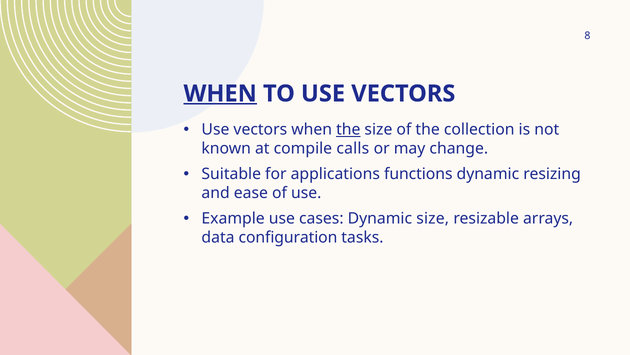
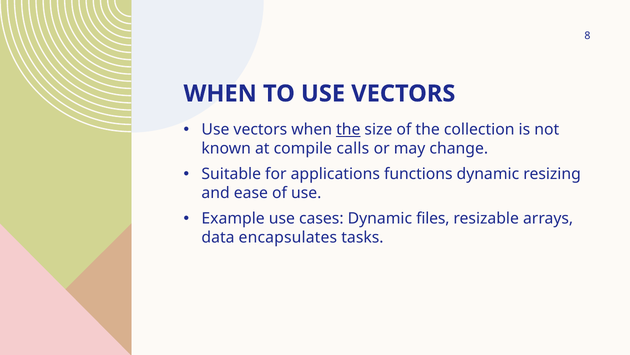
WHEN underline: present -> none (220, 93)
Dynamic size: size -> files (433, 218)
configuration: configuration -> encapsulates (288, 237)
